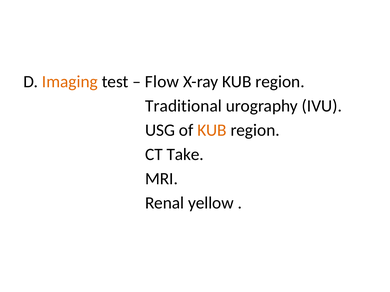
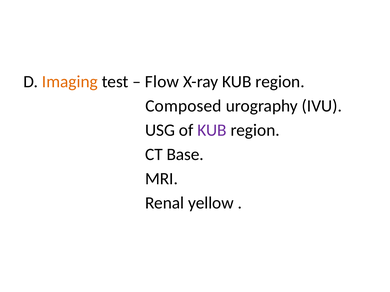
Traditional: Traditional -> Composed (183, 106)
KUB colour: orange -> purple (212, 130)
Take: Take -> Base (185, 155)
